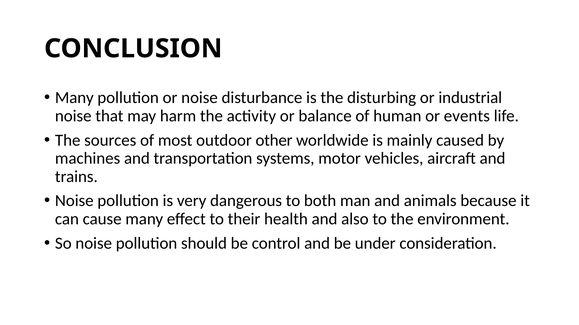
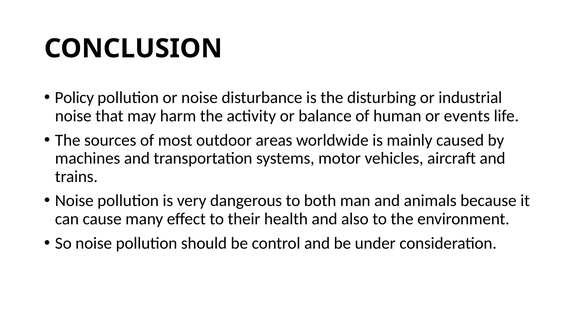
Many: Many -> Policy (74, 98)
other: other -> areas (274, 140)
